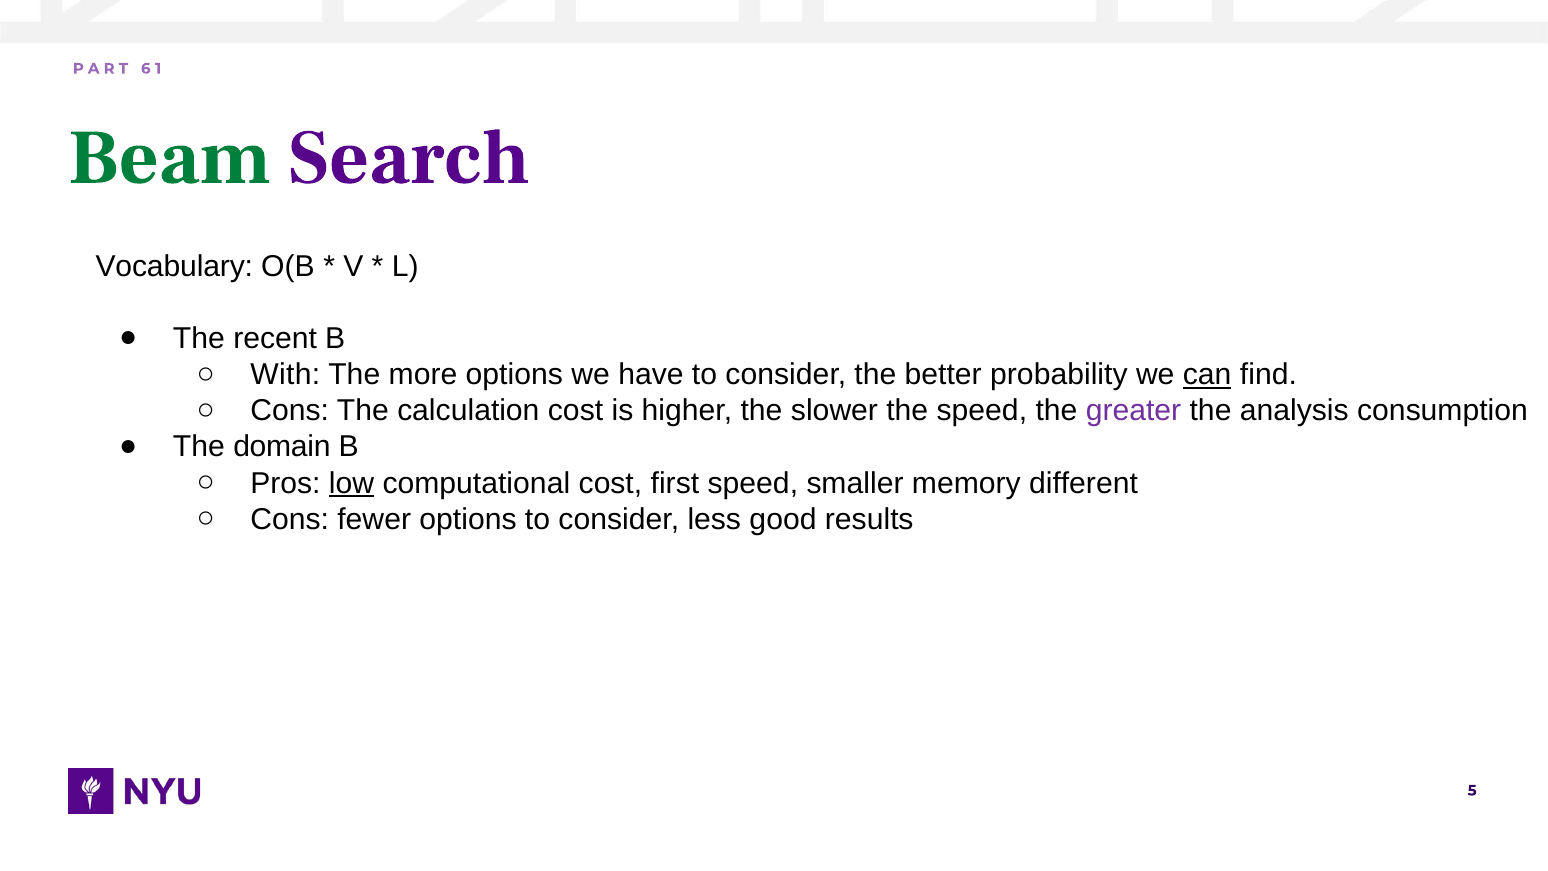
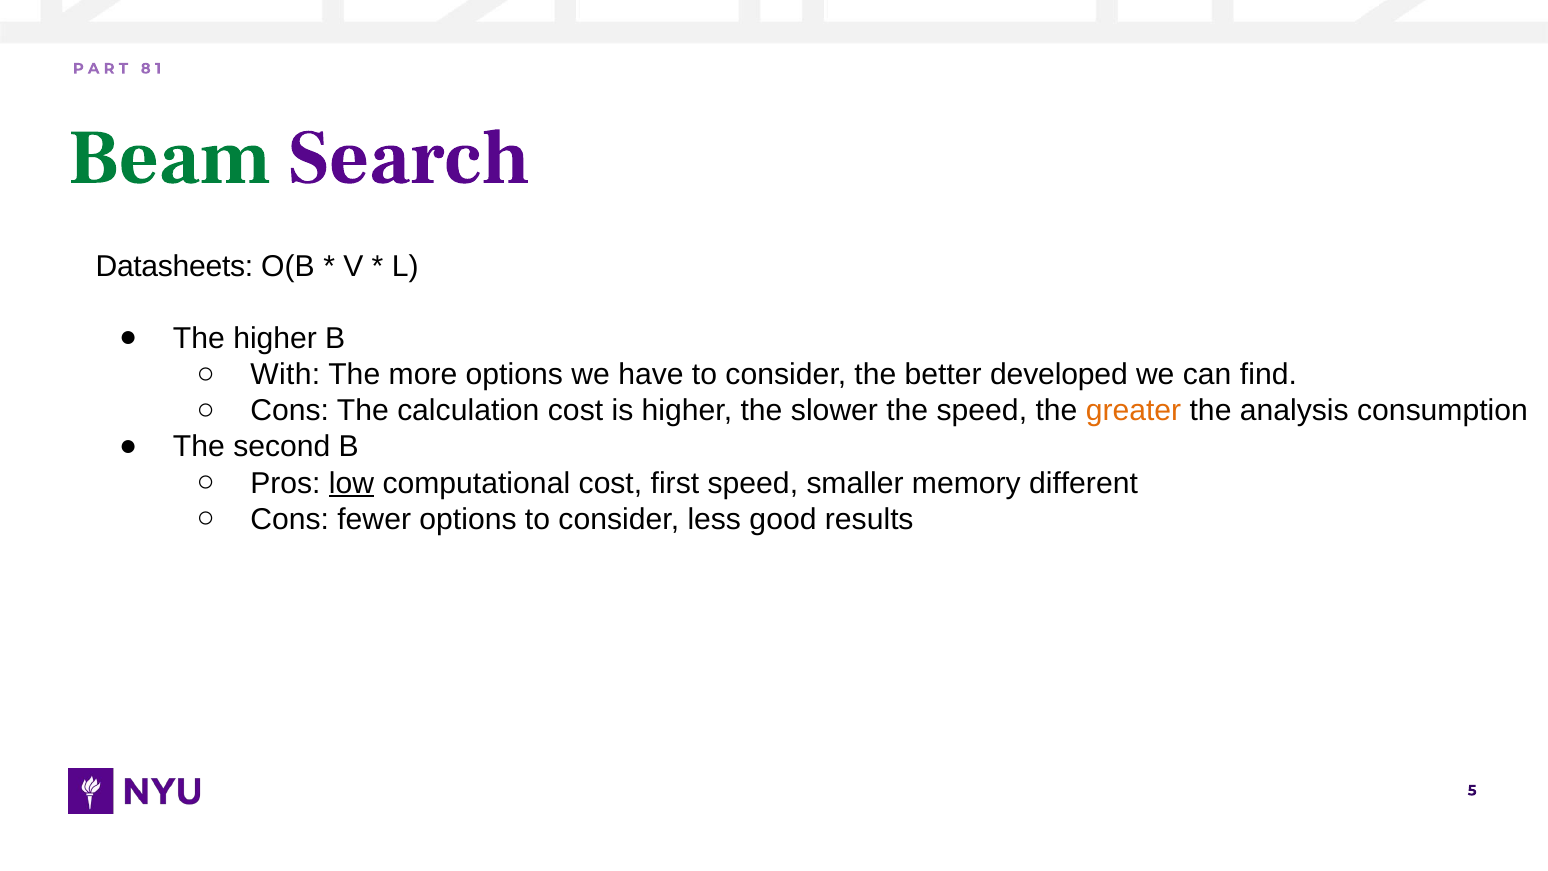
6: 6 -> 8 (146, 69)
Vocabulary: Vocabulary -> Datasheets (174, 266)
The recent: recent -> higher (275, 338)
probability: probability -> developed (1059, 375)
can underline: present -> none (1207, 375)
greater colour: purple -> orange (1133, 411)
domain: domain -> second (282, 447)
